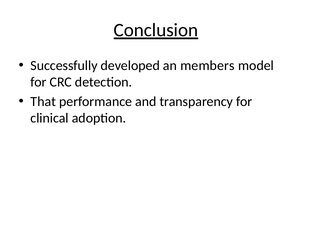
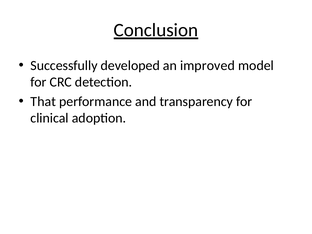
members: members -> improved (207, 65)
